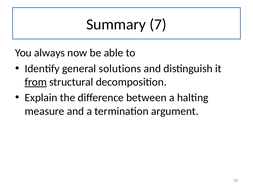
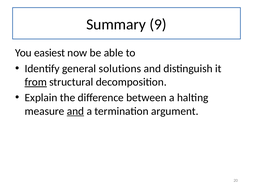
7: 7 -> 9 (158, 24)
always: always -> easiest (50, 53)
and underline: none -> present (75, 112)
